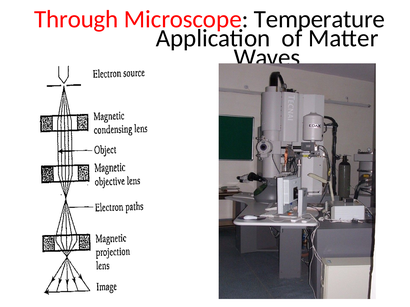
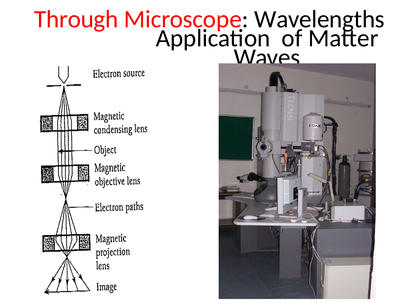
Temperature: Temperature -> Wavelengths (320, 19)
